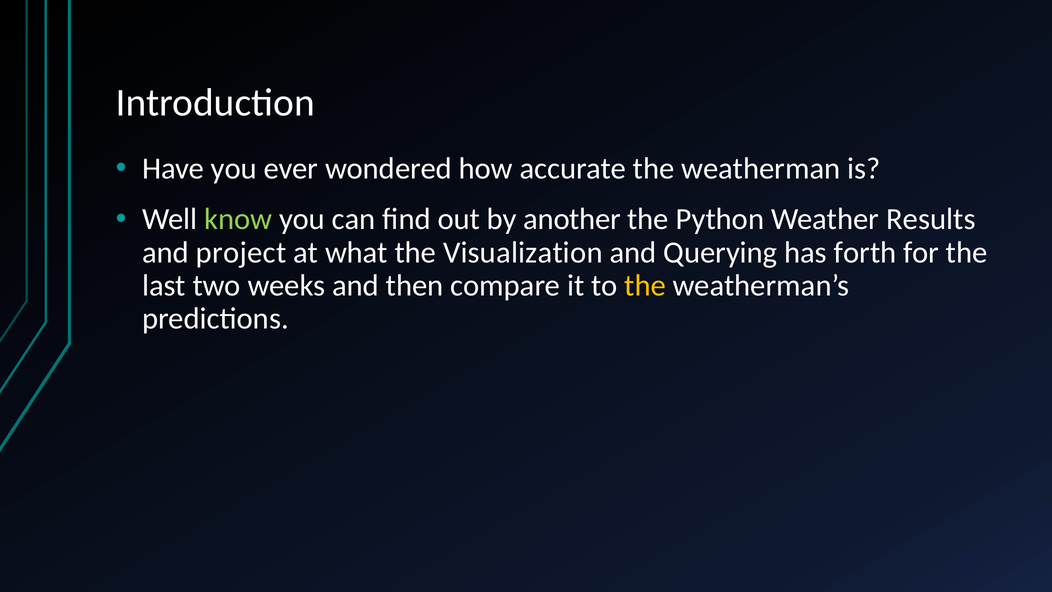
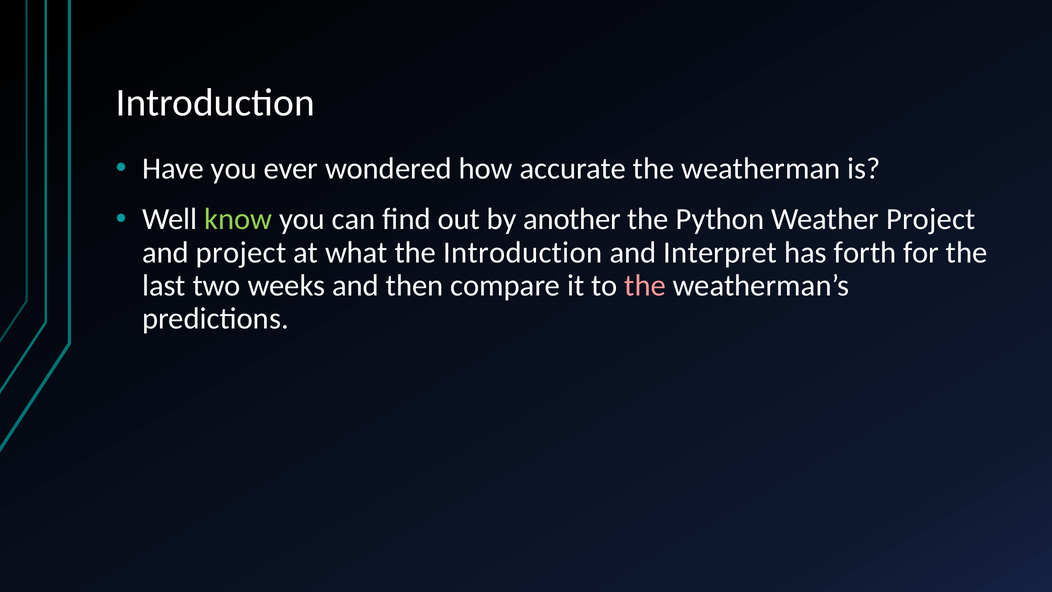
Weather Results: Results -> Project (931, 219)
the Visualization: Visualization -> Introduction (523, 252)
Querying: Querying -> Interpret (720, 252)
the colour: yellow -> pink (645, 286)
